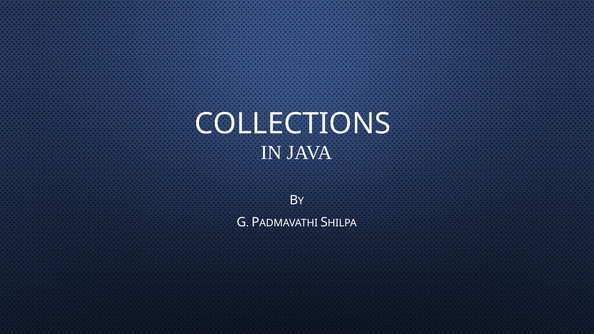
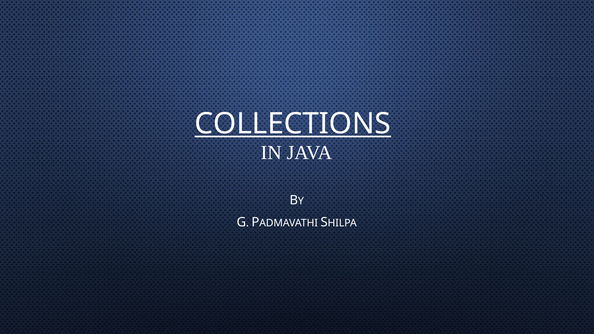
COLLECTIONS underline: none -> present (293, 124)
